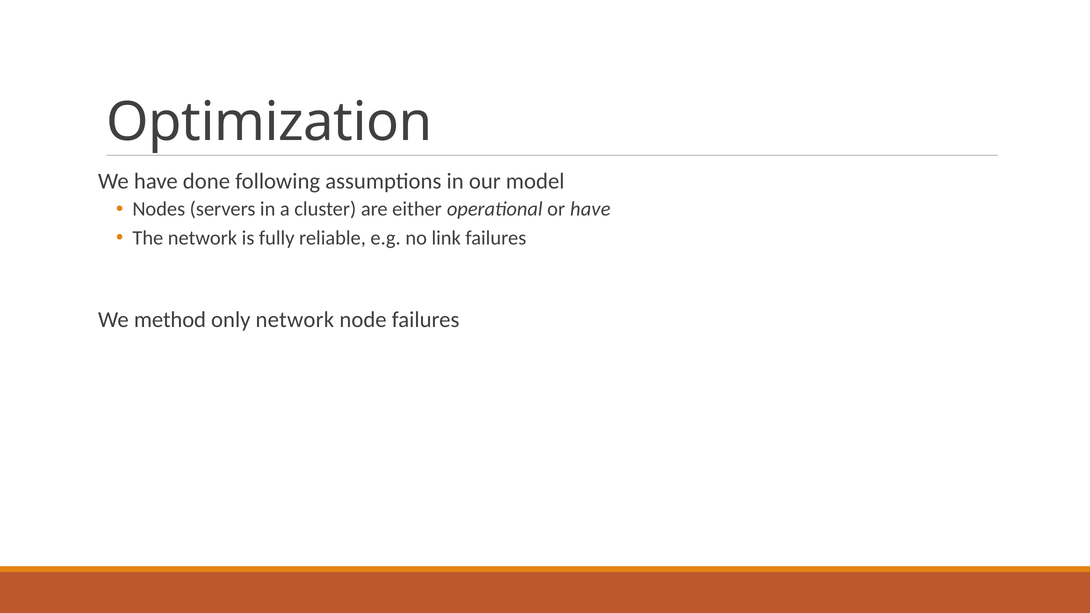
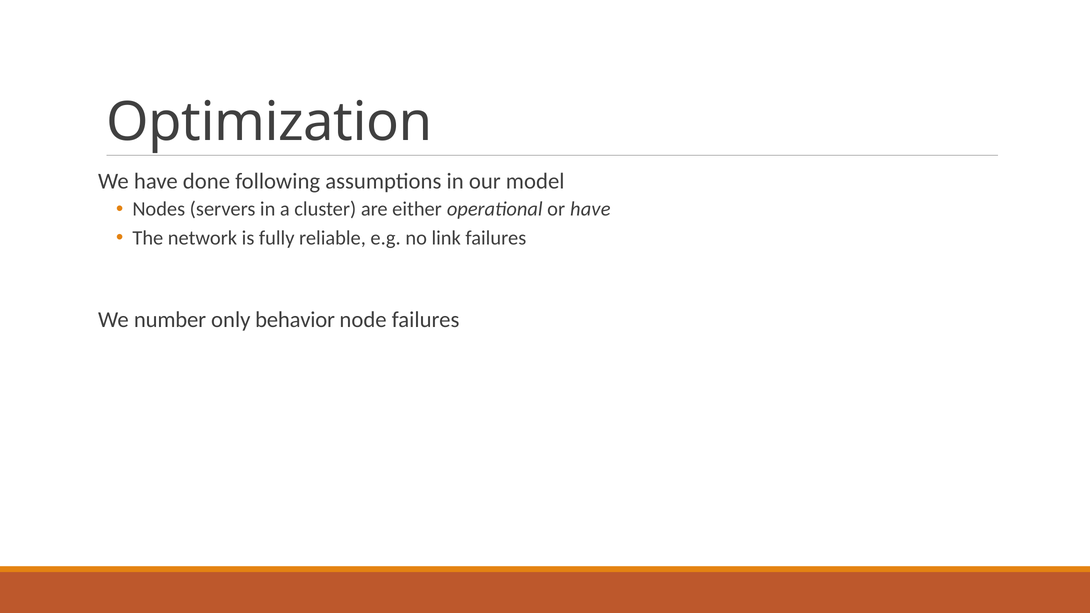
method: method -> number (170, 320)
only network: network -> behavior (295, 320)
